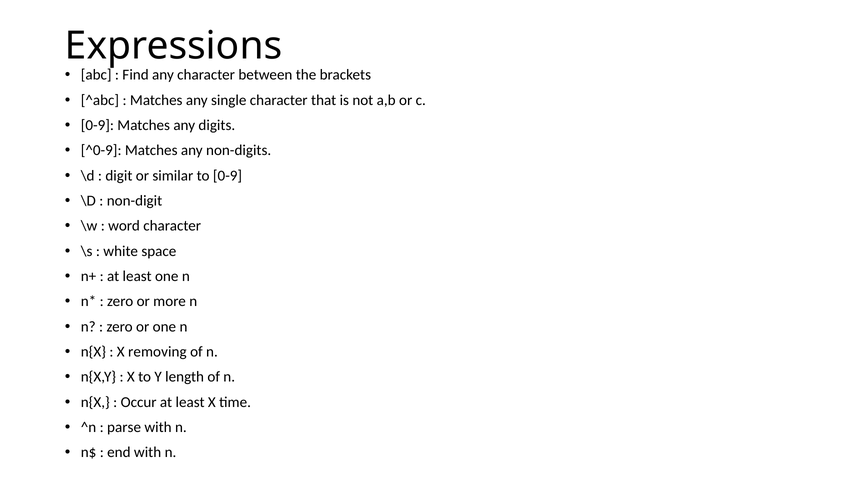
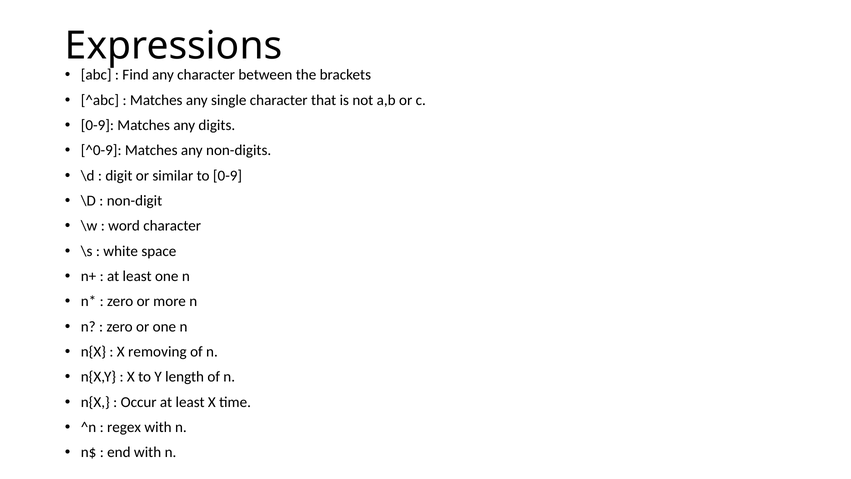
parse: parse -> regex (124, 427)
